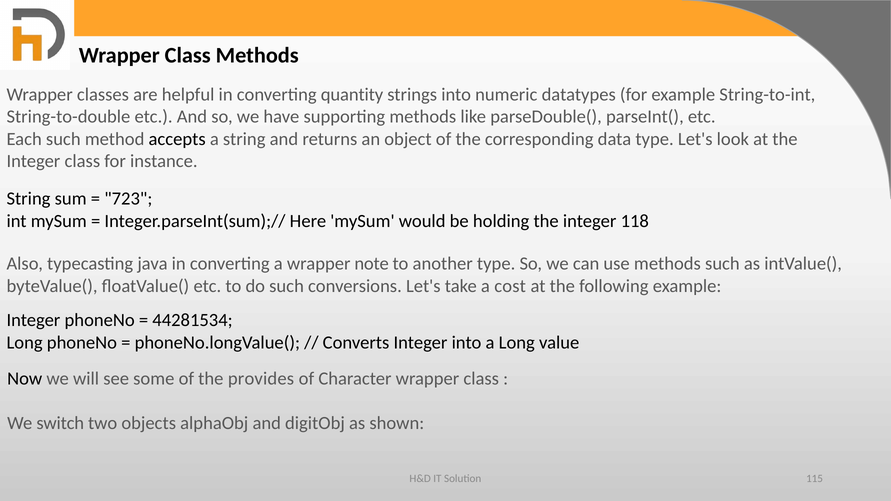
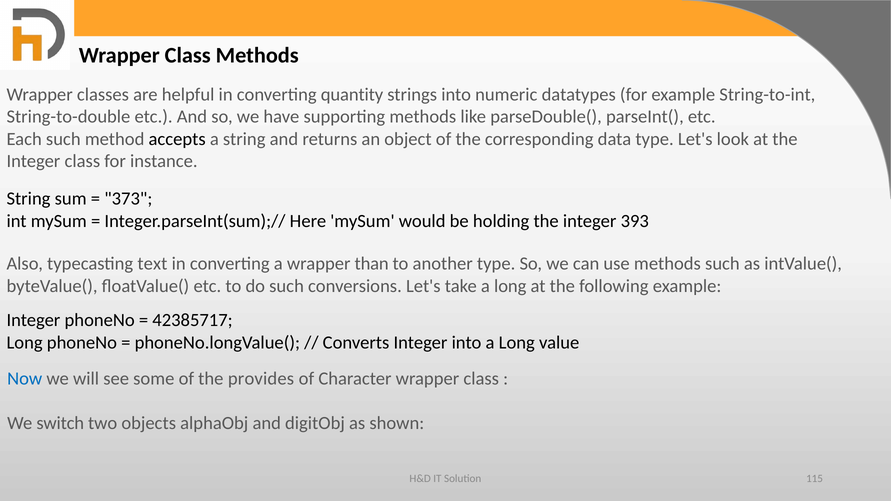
723: 723 -> 373 (128, 199)
118: 118 -> 393 (635, 221)
java: java -> text (152, 264)
note: note -> than (372, 264)
take a cost: cost -> long (510, 286)
44281534: 44281534 -> 42385717 (193, 320)
Now colour: black -> blue (25, 379)
